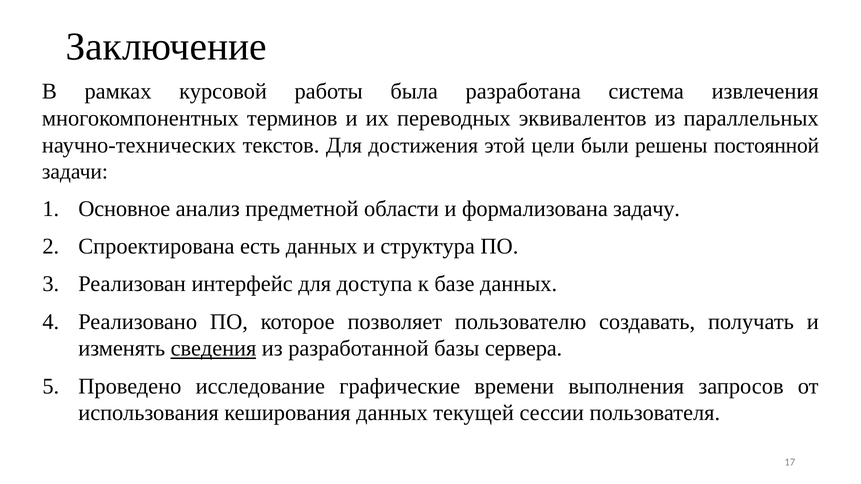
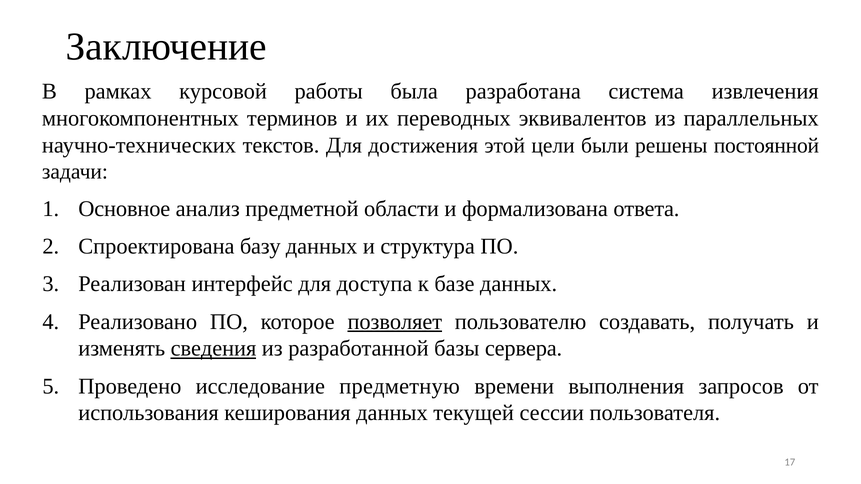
задачу: задачу -> ответа (646, 209)
есть: есть -> базу (260, 247)
позволяет underline: none -> present (395, 322)
графические: графические -> предметную (400, 386)
